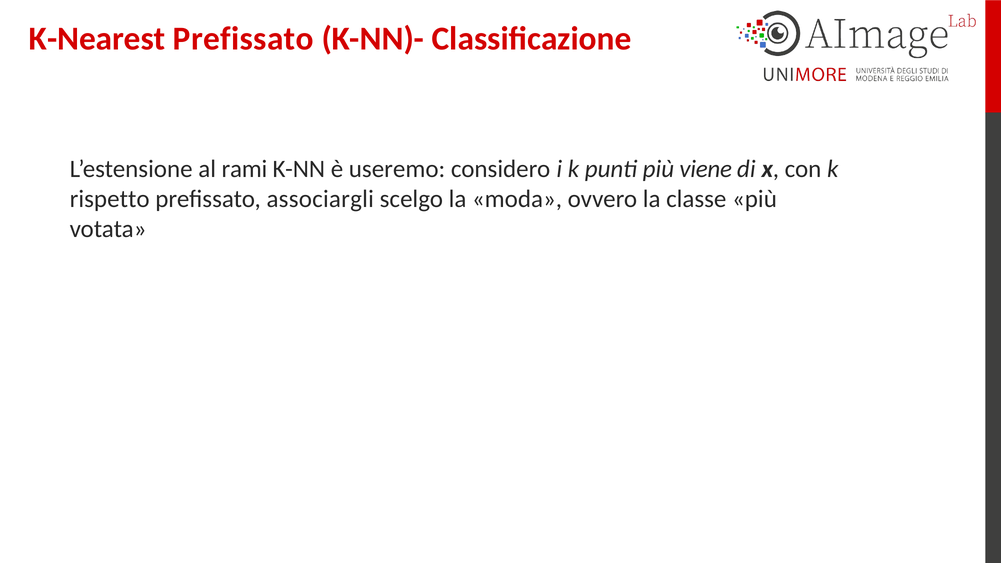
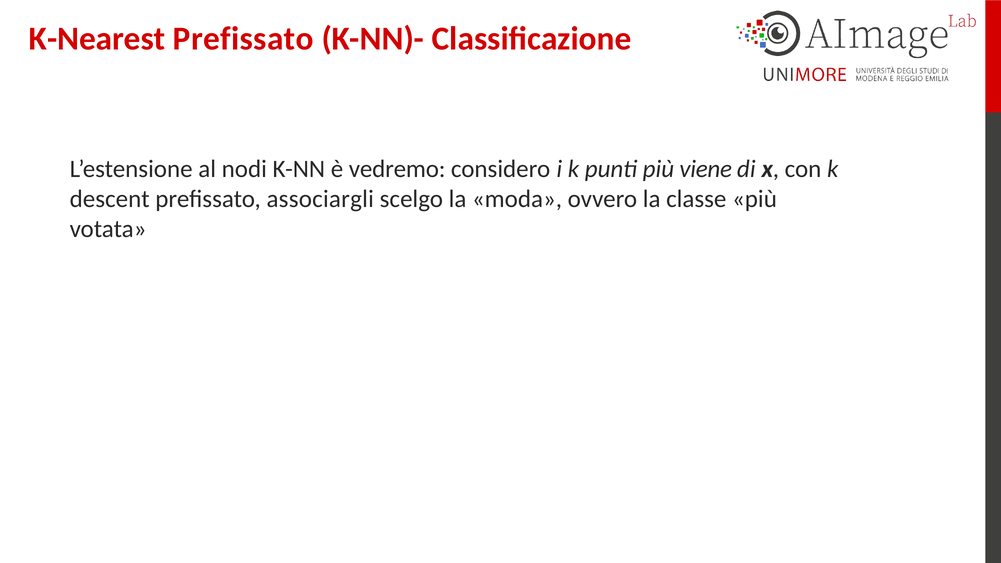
rami: rami -> nodi (244, 169)
useremo: useremo -> vedremo (397, 169)
rispetto: rispetto -> descent (110, 199)
